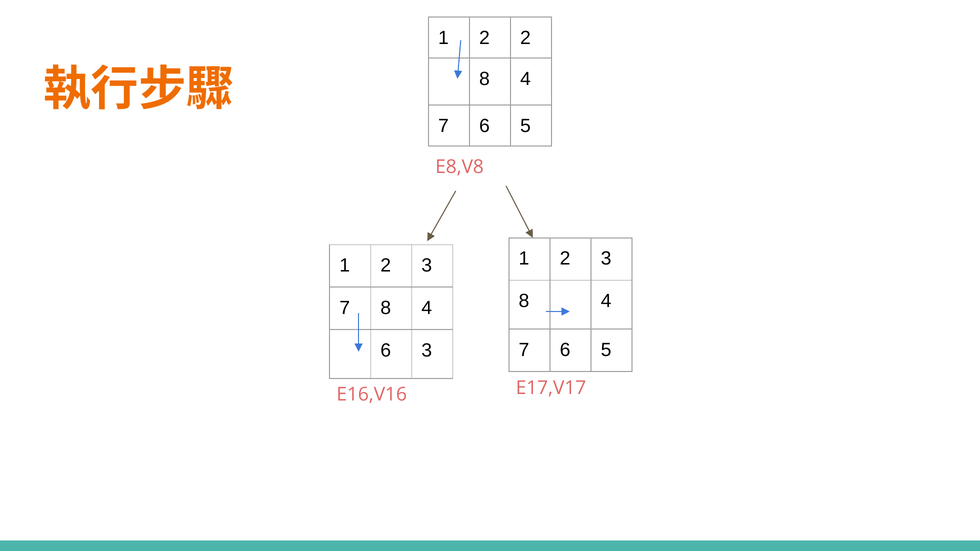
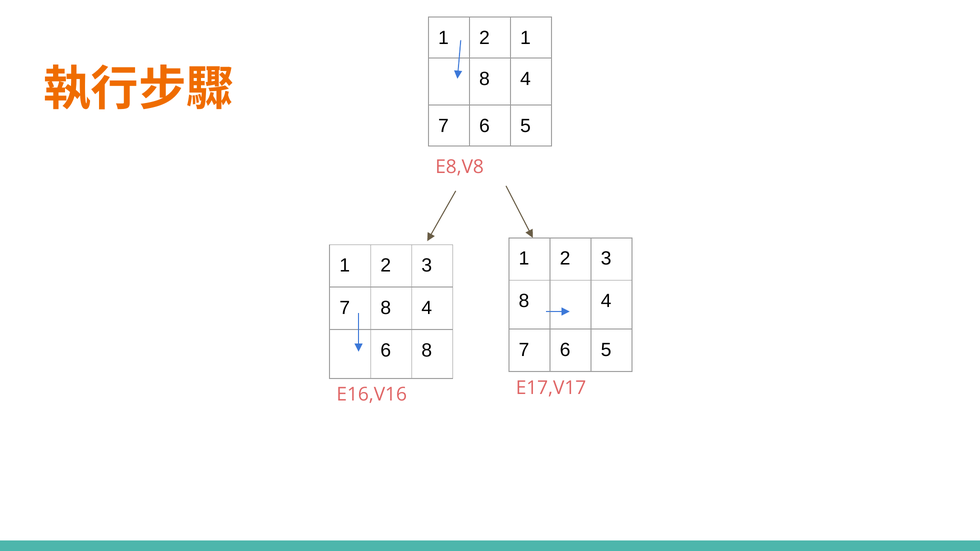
2 2: 2 -> 1 (526, 38)
6 3: 3 -> 8 (427, 351)
